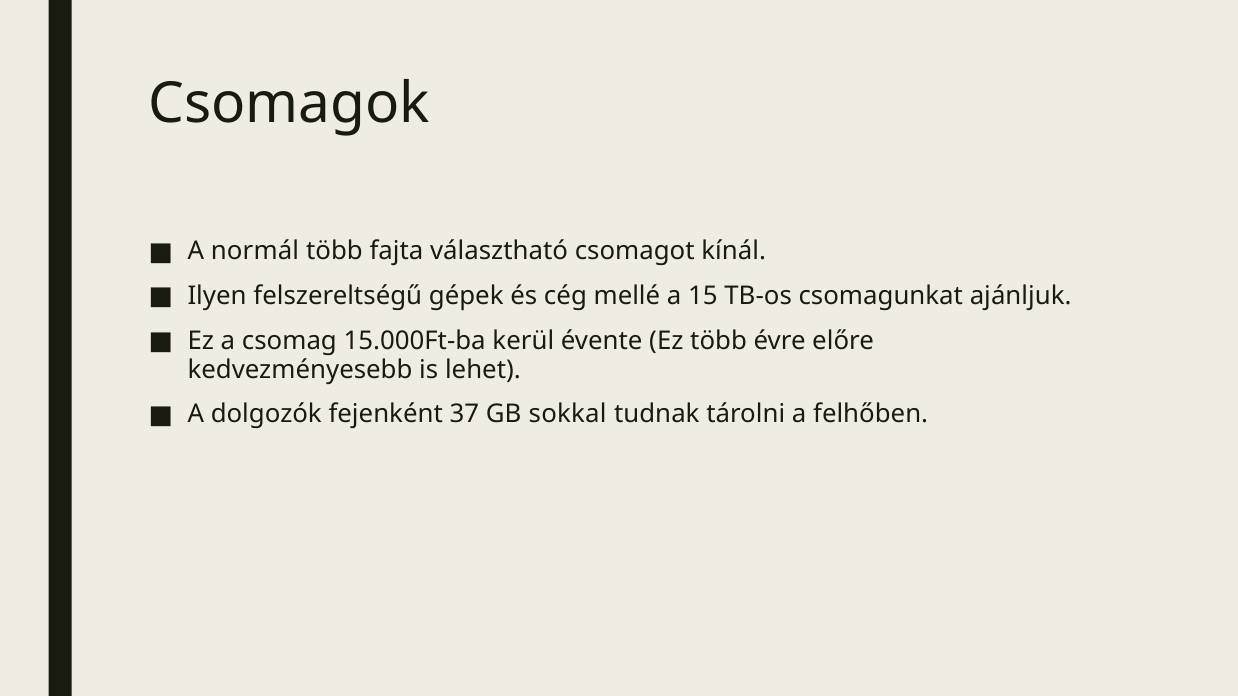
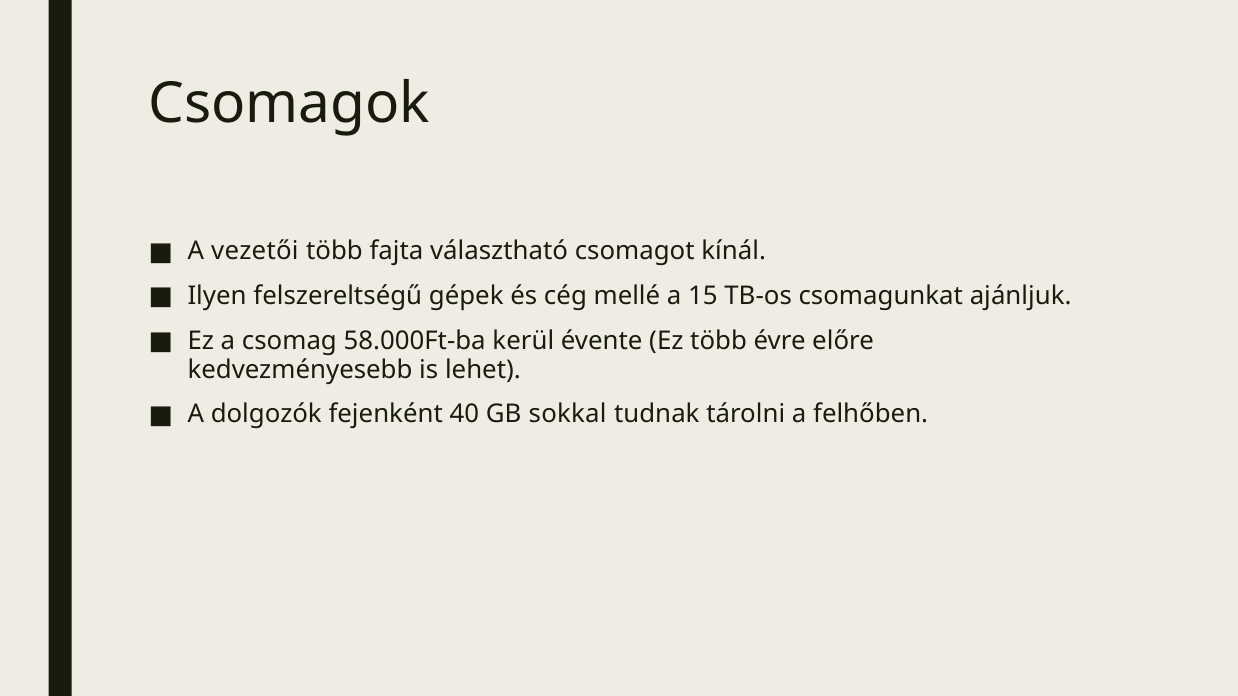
normál: normál -> vezetői (255, 252)
15.000Ft-ba: 15.000Ft-ba -> 58.000Ft-ba (415, 341)
37: 37 -> 40 (464, 414)
